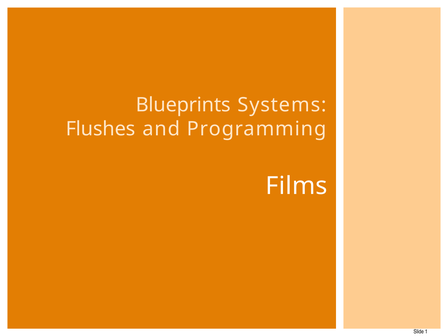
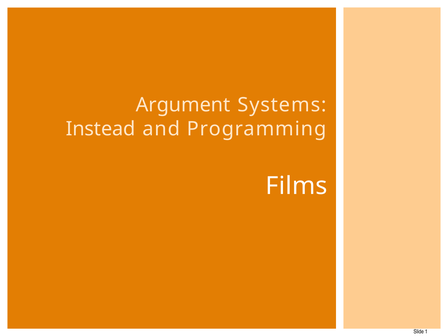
Blueprints: Blueprints -> Argument (183, 105)
Flushes: Flushes -> Instead (101, 129)
